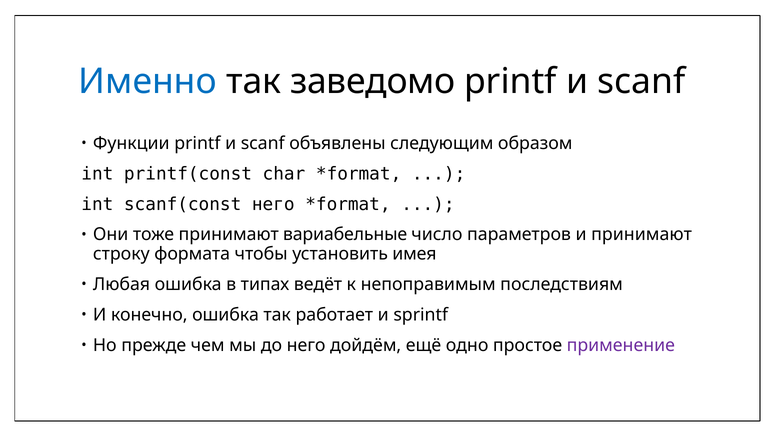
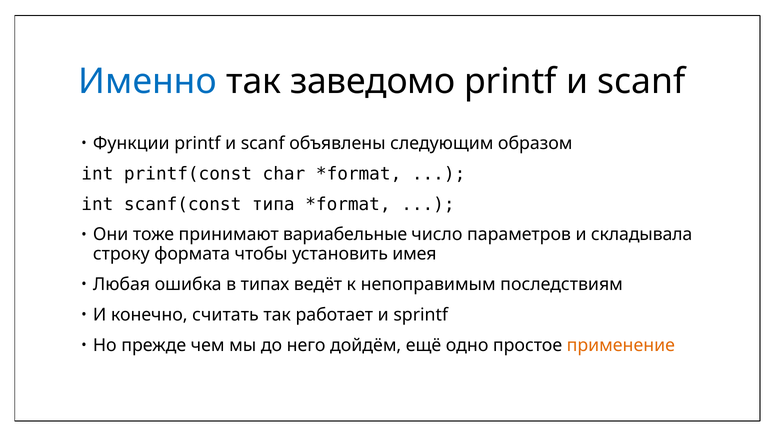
scanf(const него: него -> типа (273, 204)
и принимают: принимают -> складывала (642, 235)
конечно ошибка: ошибка -> считать (225, 315)
применение colour: purple -> orange (621, 345)
